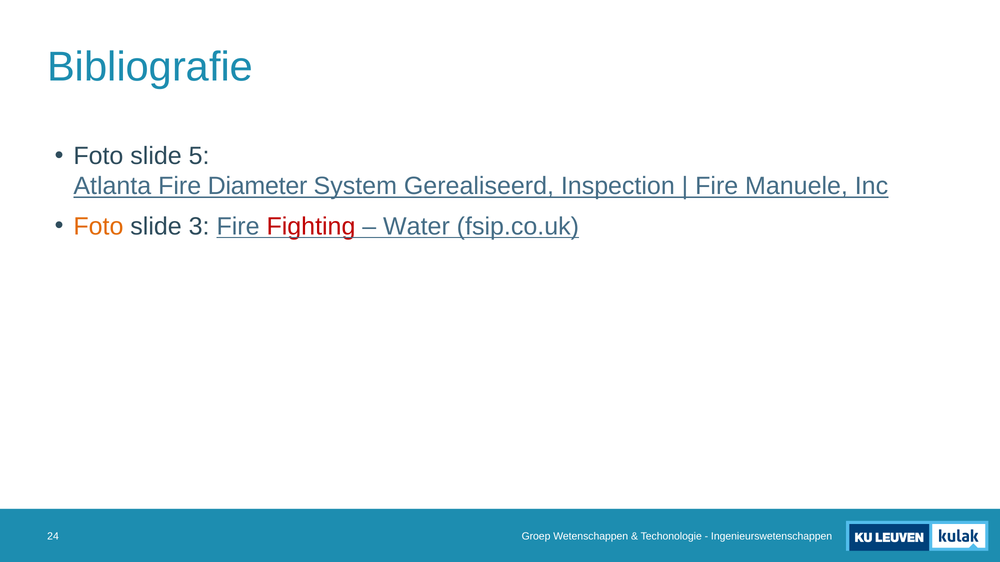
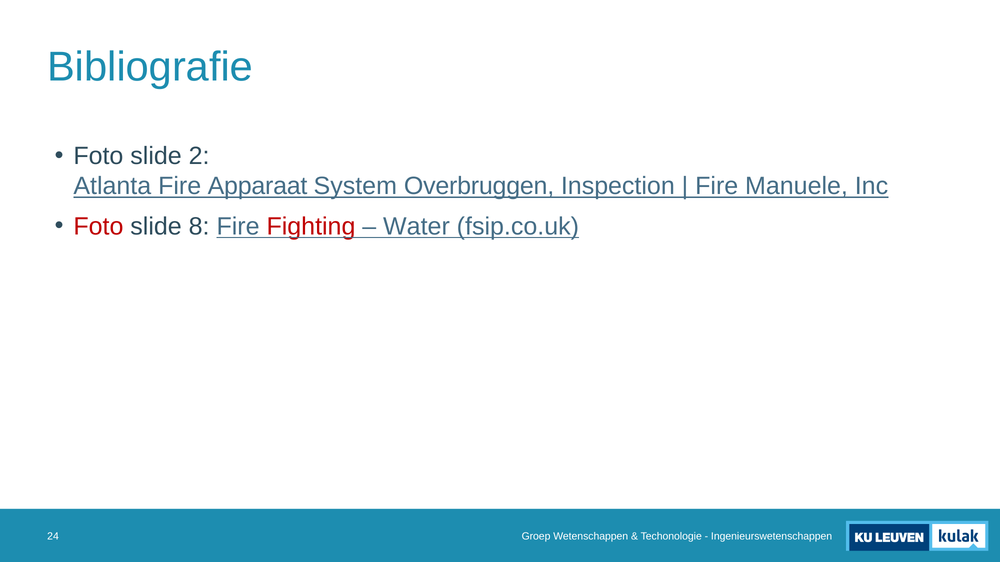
5: 5 -> 2 (199, 156)
Diameter: Diameter -> Apparaat (258, 186)
Gerealiseerd: Gerealiseerd -> Overbruggen (479, 186)
Foto colour: orange -> red (98, 227)
3: 3 -> 8 (199, 227)
